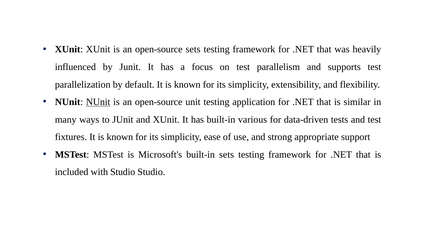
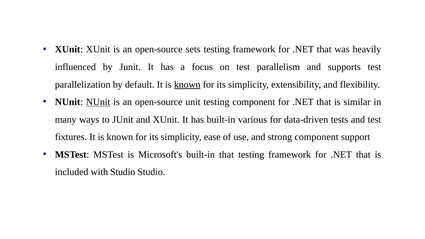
known underline: none -> present (187, 84)
testing application: application -> component (254, 102)
strong appropriate: appropriate -> component (317, 137)
built-in sets: sets -> that (227, 155)
